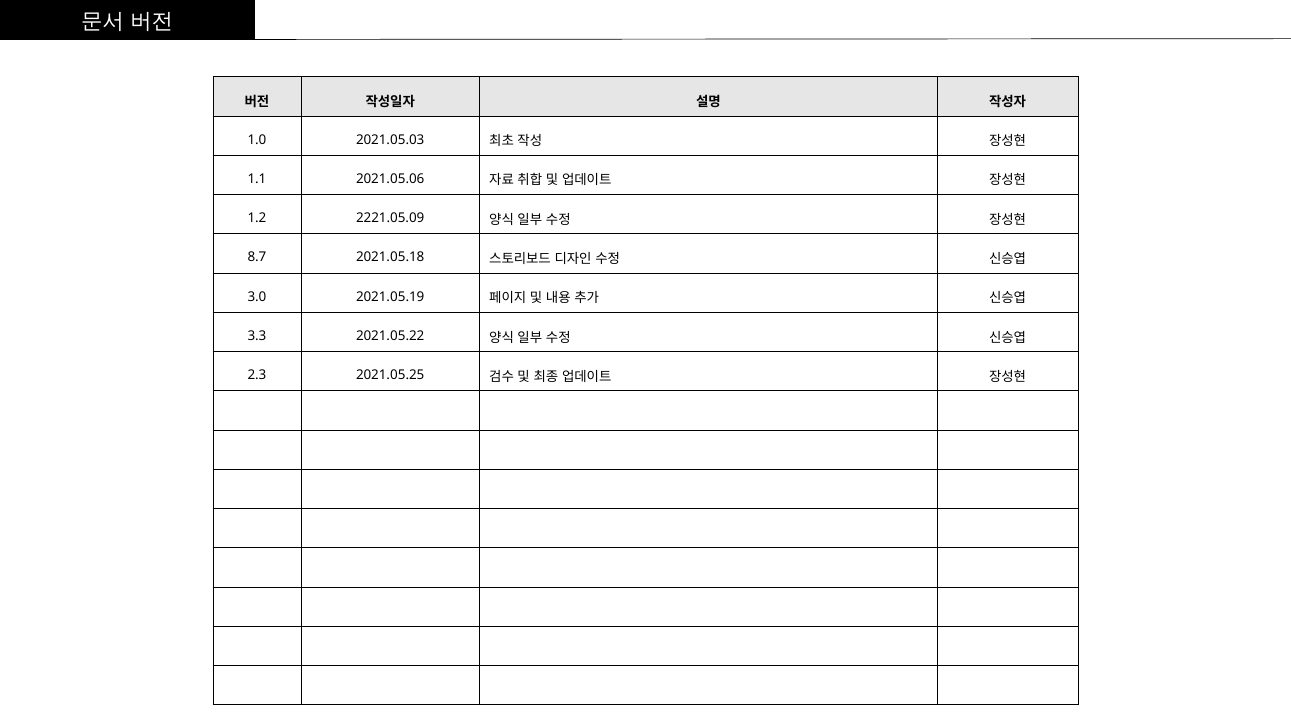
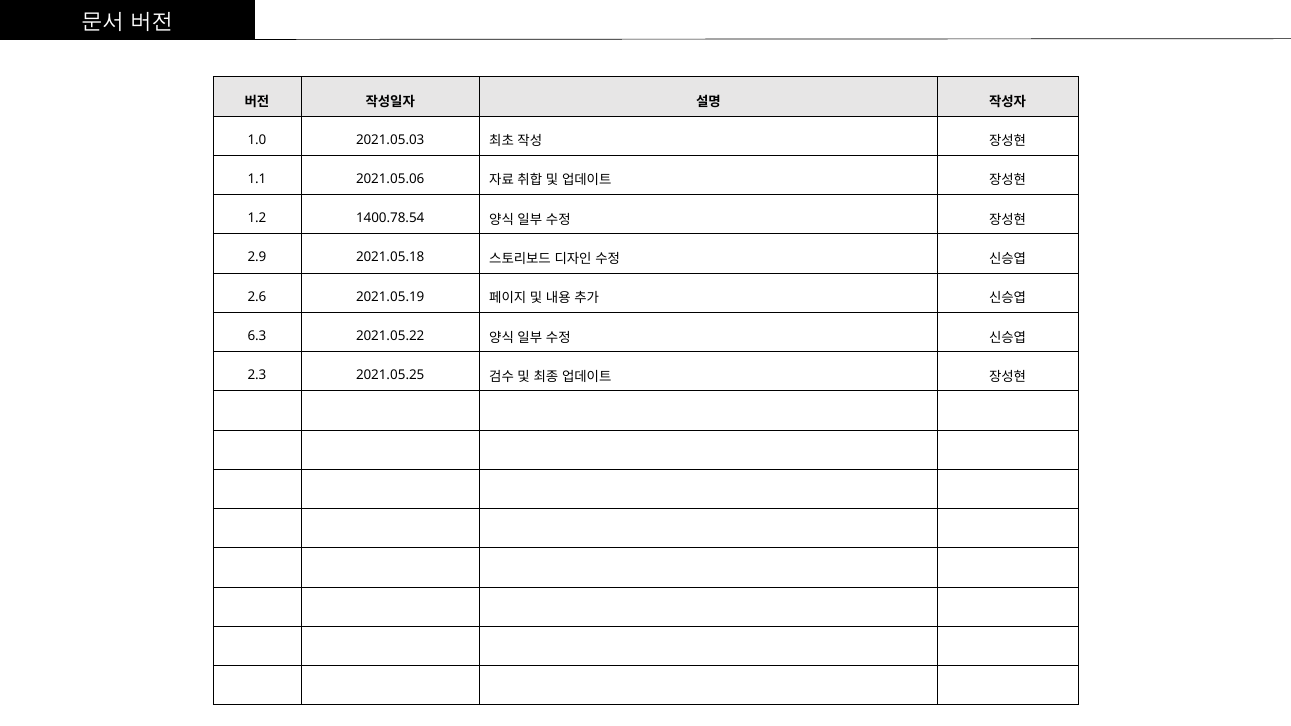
2221.05.09: 2221.05.09 -> 1400.78.54 (390, 218)
8.7: 8.7 -> 2.9 (257, 257)
3.0: 3.0 -> 2.6 (257, 297)
3.3: 3.3 -> 6.3 (257, 336)
